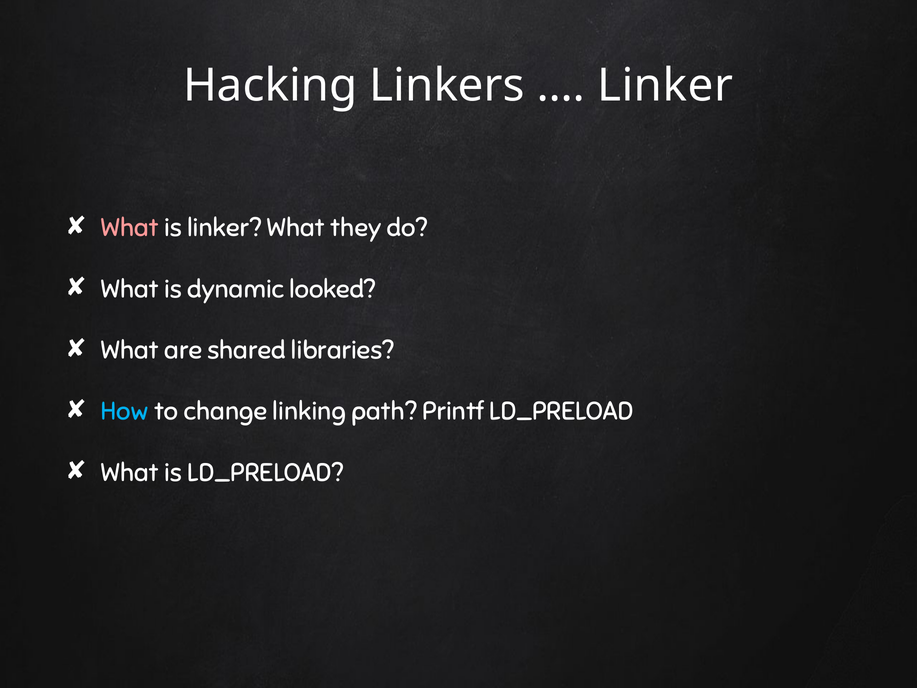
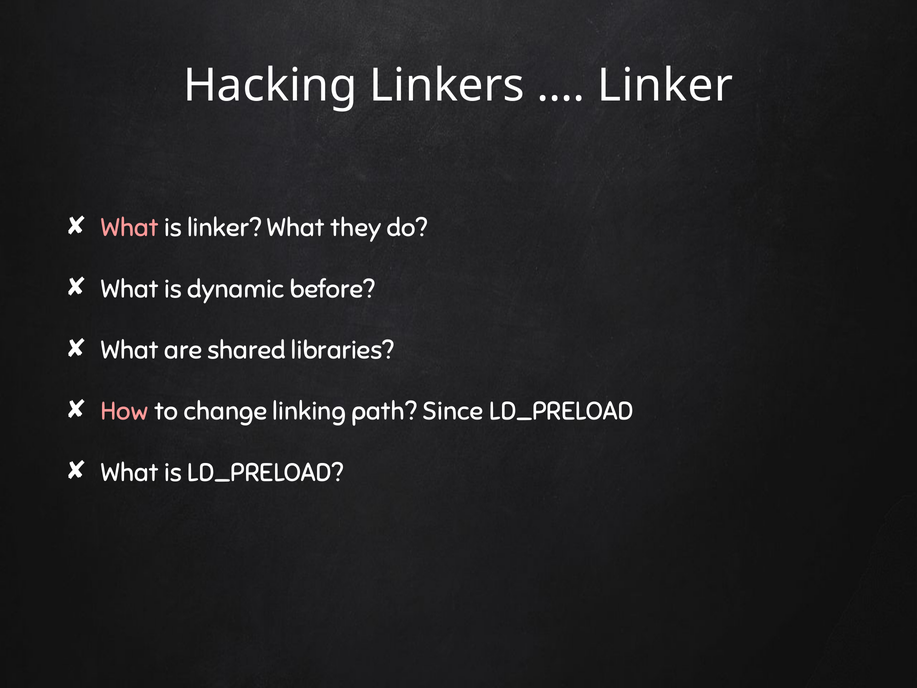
looked: looked -> before (332, 289)
How colour: light blue -> pink (125, 411)
Printf: Printf -> Since (453, 411)
